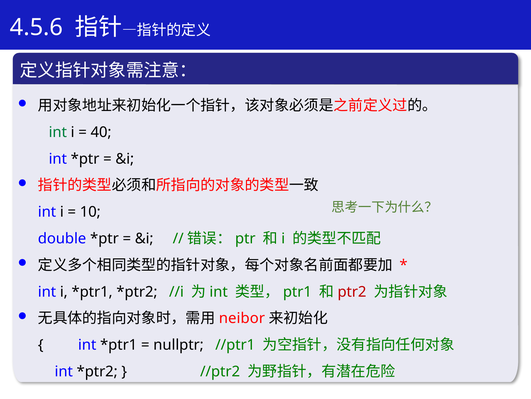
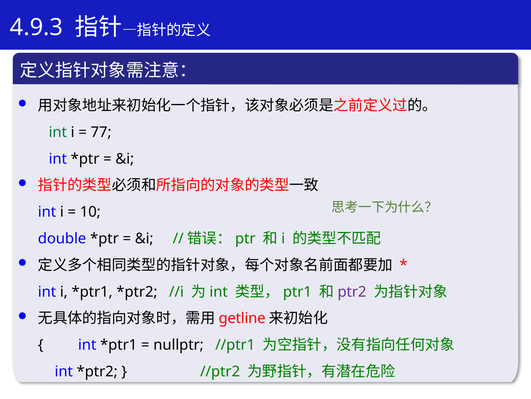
4.5.6: 4.5.6 -> 4.9.3 (37, 27)
40: 40 -> 77 (101, 132)
ptr2 colour: red -> purple (352, 291)
neibor: neibor -> getline (242, 318)
